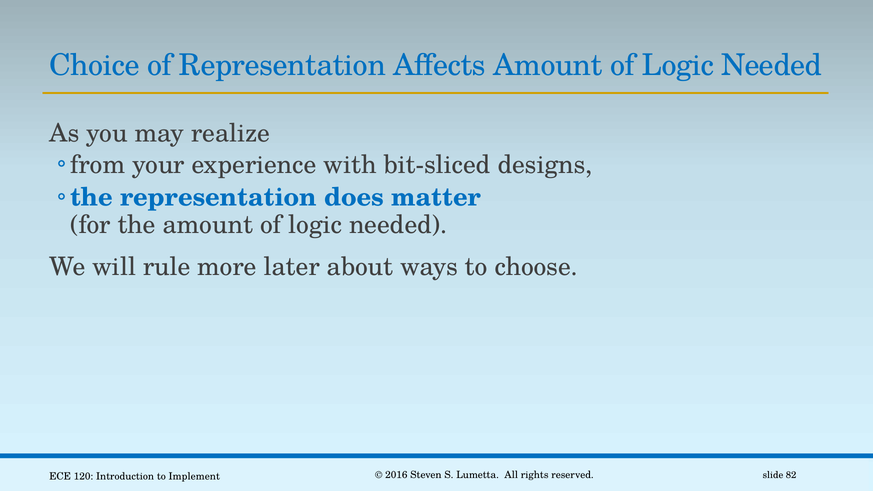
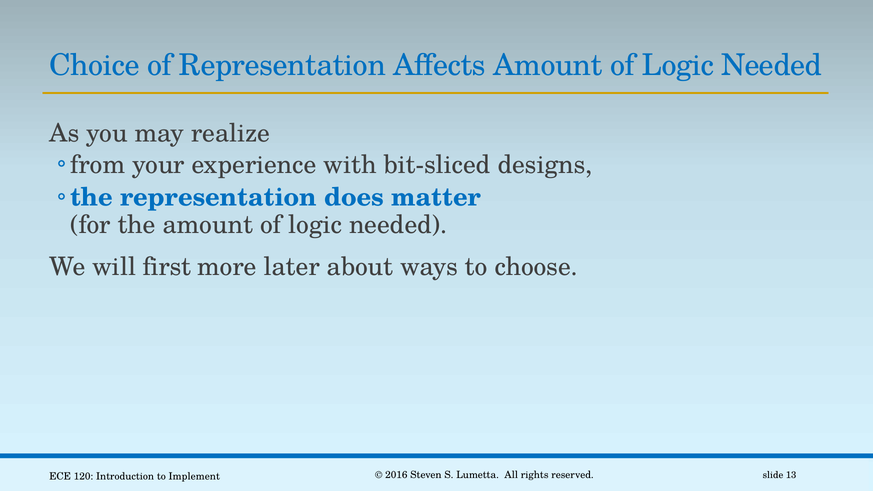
rule: rule -> first (167, 267)
82: 82 -> 13 (791, 475)
